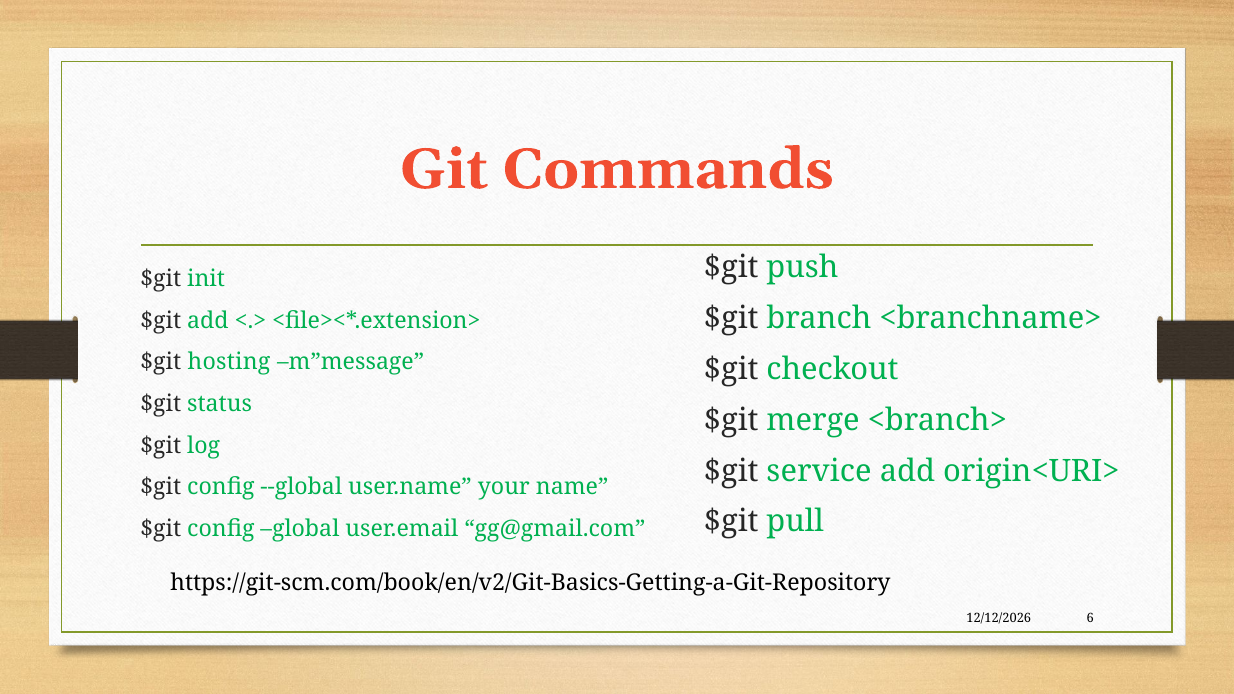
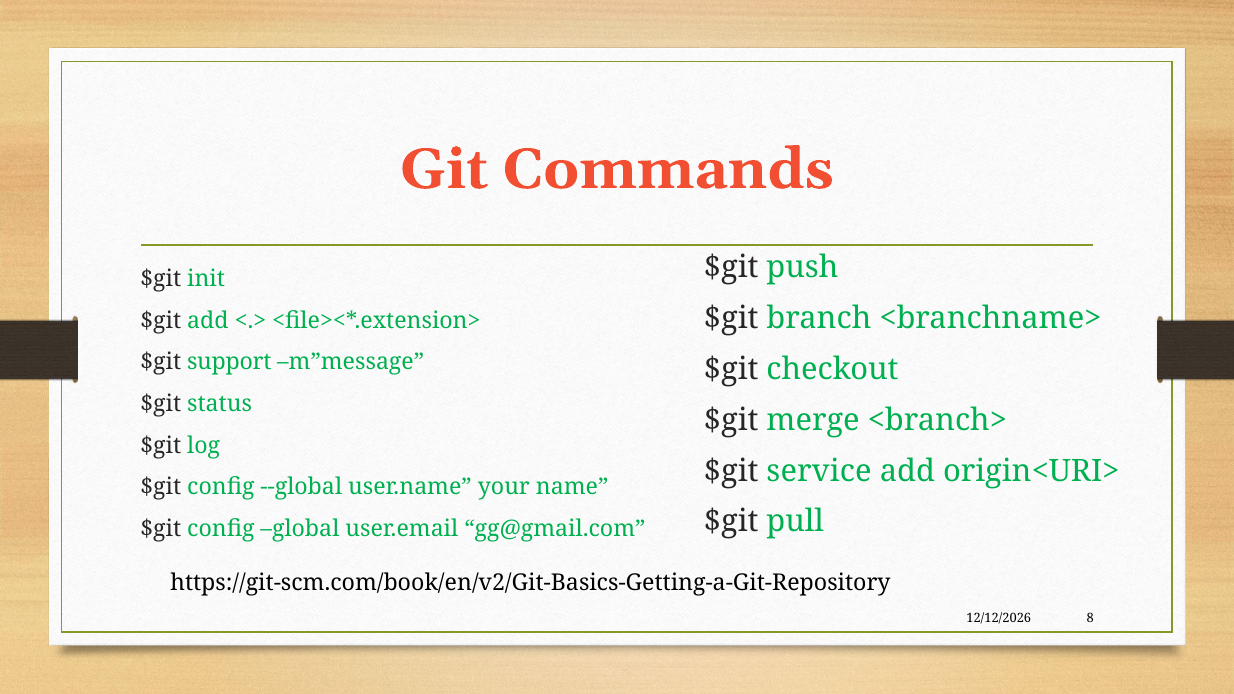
hosting: hosting -> support (229, 362)
6: 6 -> 8 (1090, 618)
